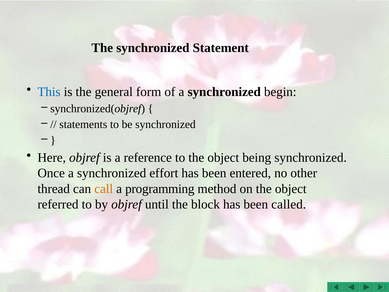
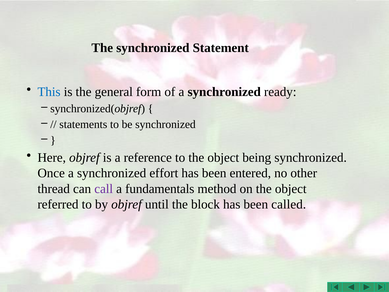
begin: begin -> ready (280, 92)
call colour: orange -> purple (104, 189)
programming: programming -> fundamentals (160, 189)
